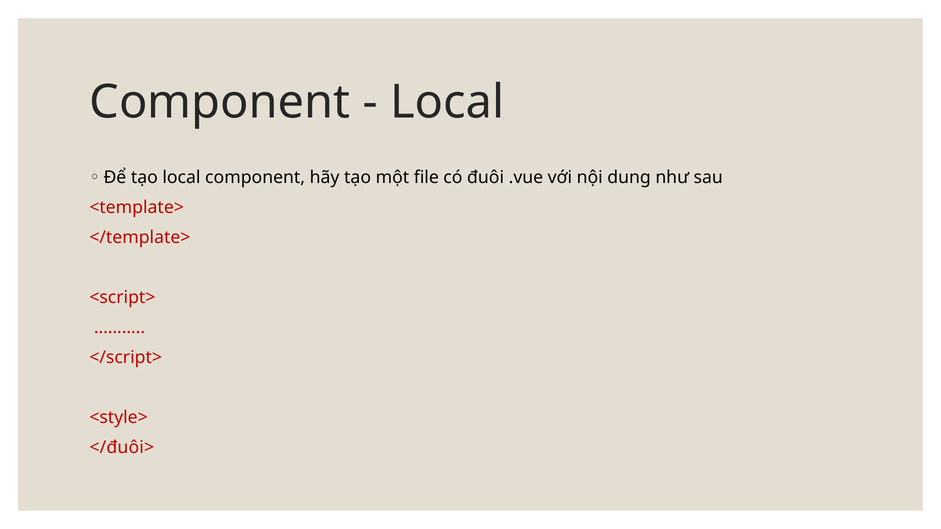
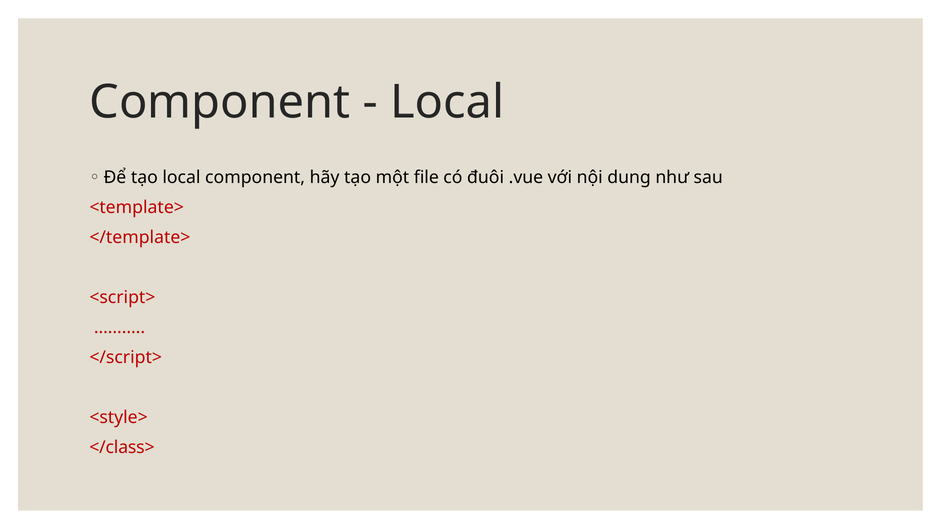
</đuôi>: </đuôi> -> </class> (122, 448)
